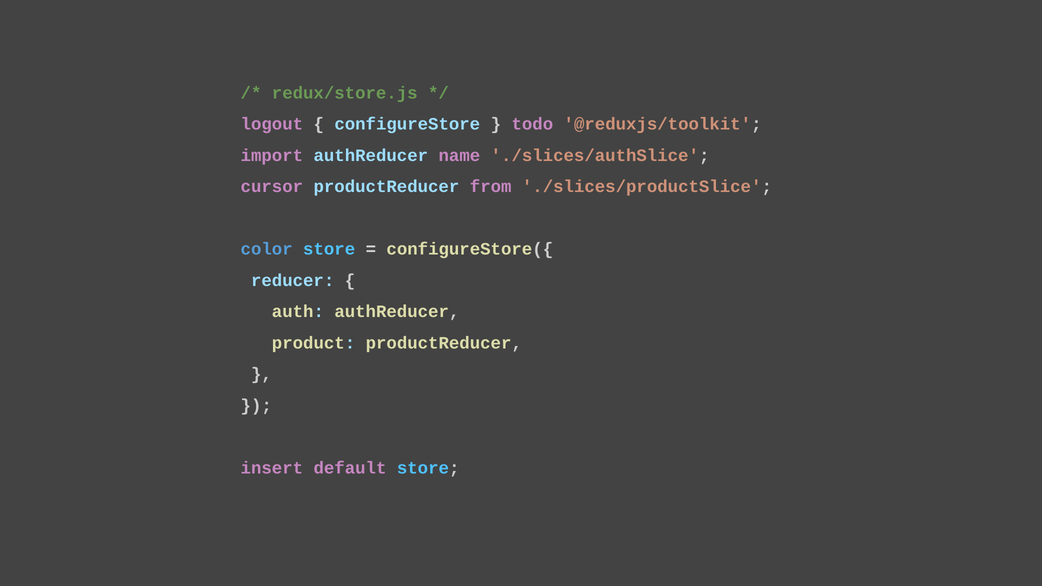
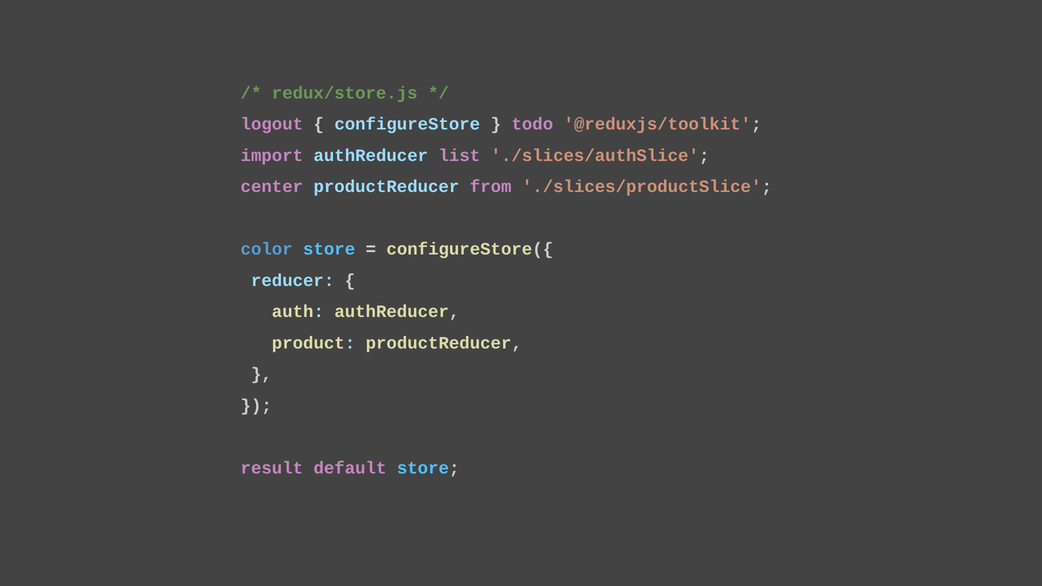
name: name -> list (459, 155)
cursor: cursor -> center (272, 187)
insert: insert -> result (272, 468)
